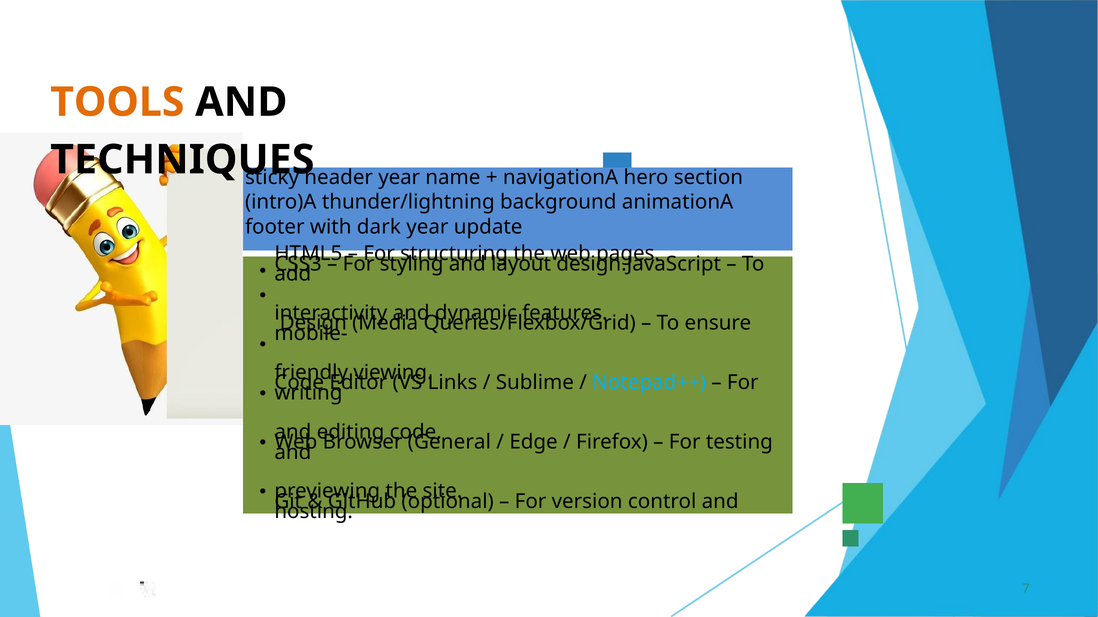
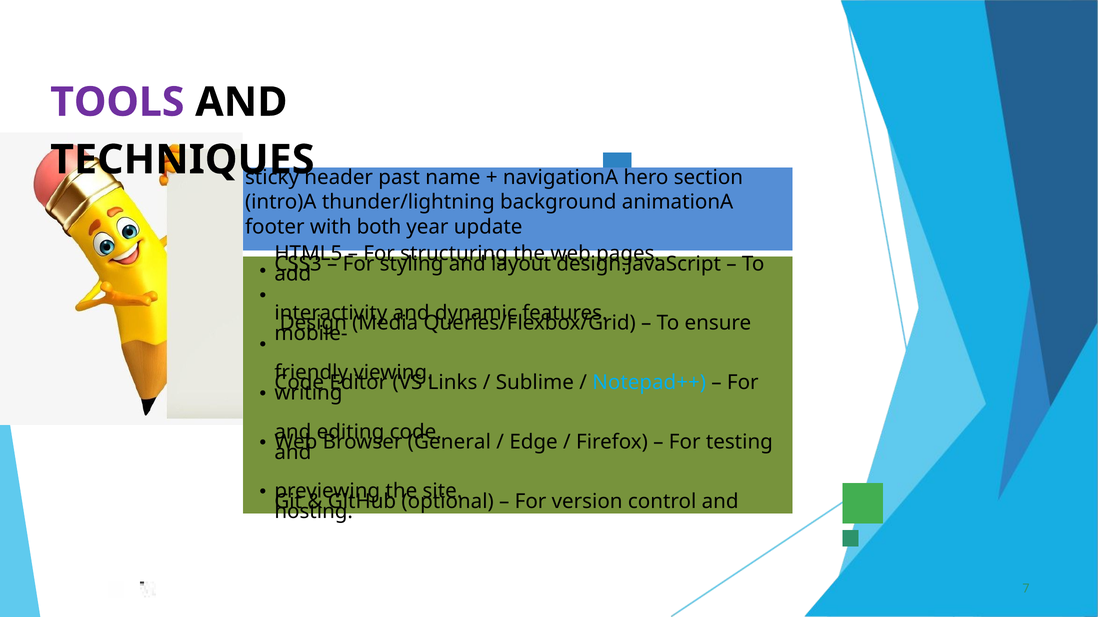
TOOLS colour: orange -> purple (117, 102)
header year: year -> past (399, 178)
dark: dark -> both (379, 227)
